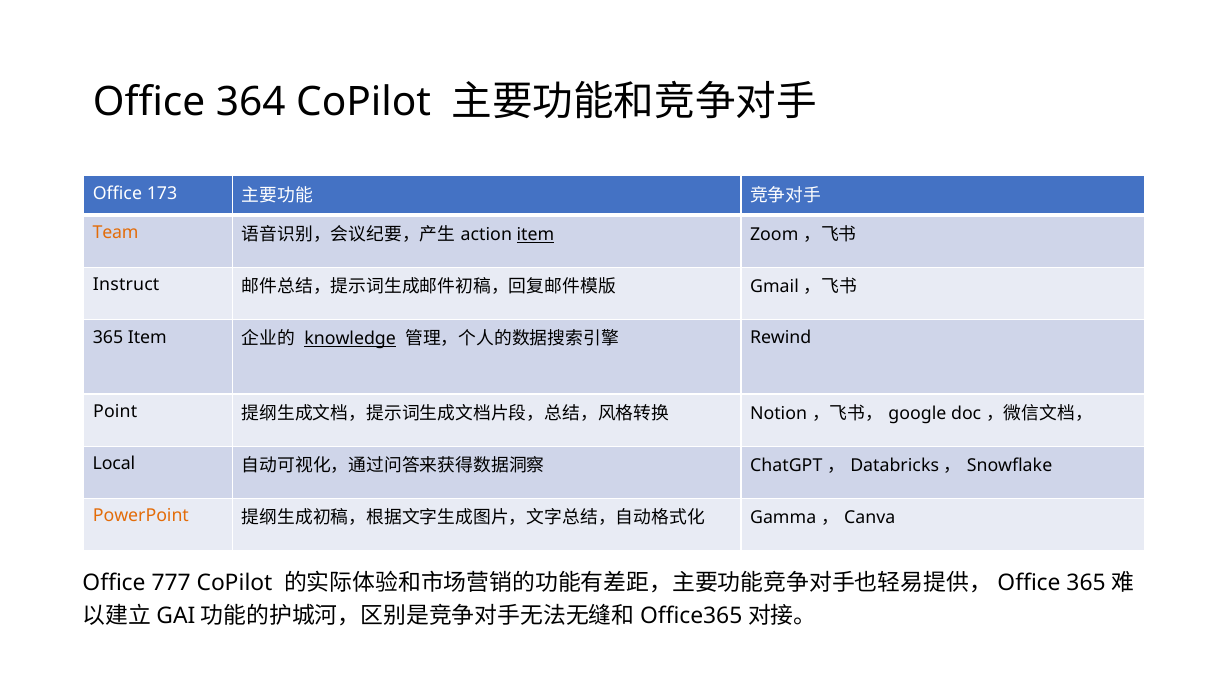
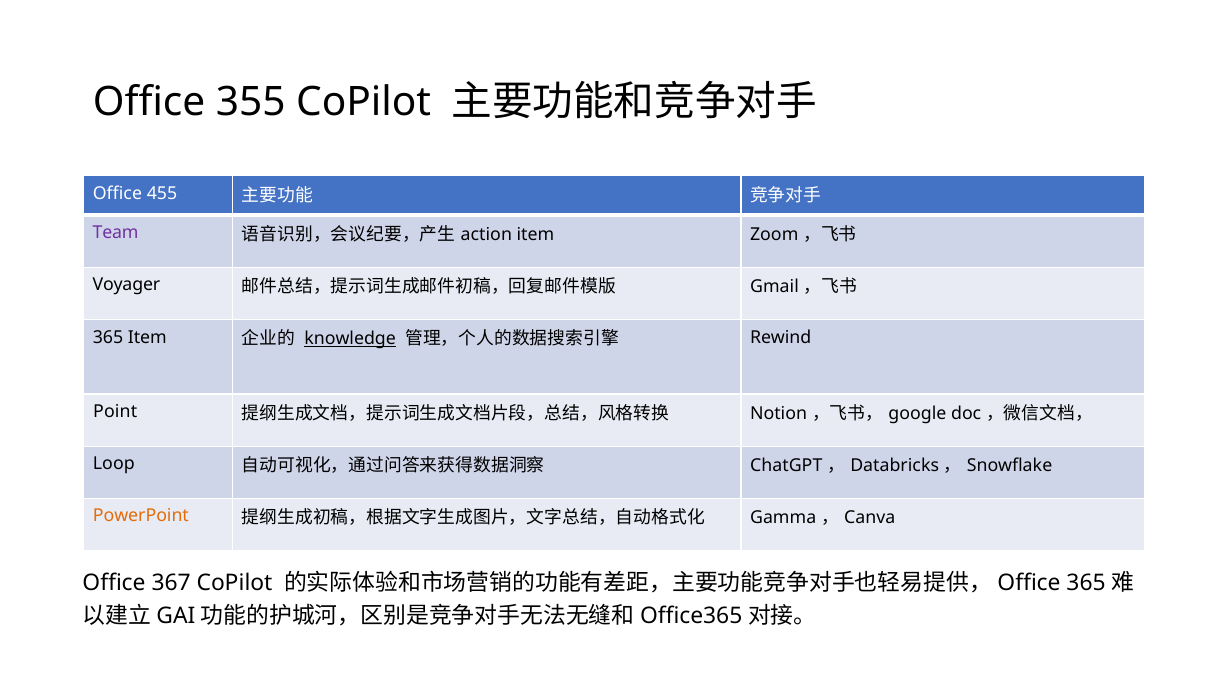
364: 364 -> 355 (251, 102)
173: 173 -> 455 (162, 194)
Team colour: orange -> purple (116, 233)
item underline: present -> none (535, 235)
Instruct: Instruct -> Voyager (126, 285)
Local: Local -> Loop (114, 464)
777: 777 -> 367 (171, 583)
